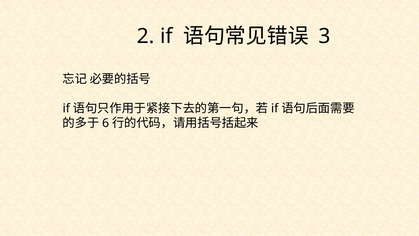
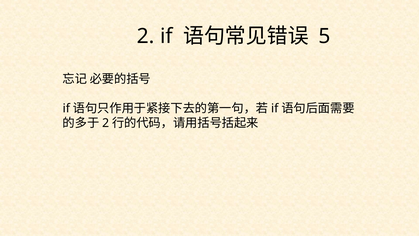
3: 3 -> 5 (324, 36)
6: 6 -> 2 (106, 123)
